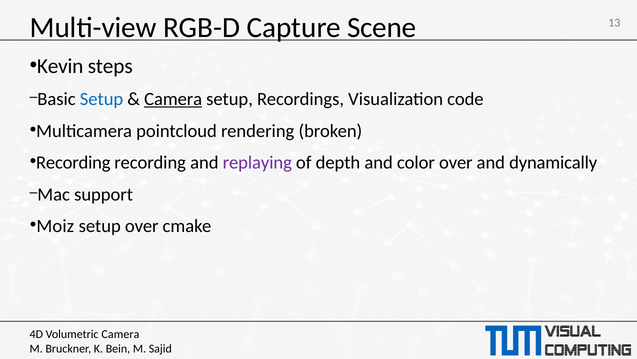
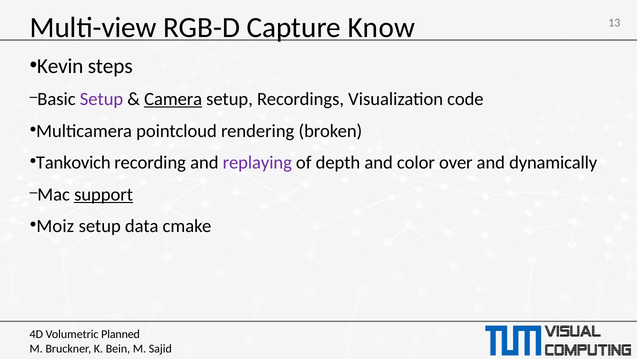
Scene: Scene -> Know (381, 28)
Setup colour: blue -> purple (102, 99)
Recording: Recording -> Tankovich (73, 162)
support underline: none -> present (104, 194)
setup over: over -> data (142, 226)
Camera: Camera -> Planned (121, 334)
